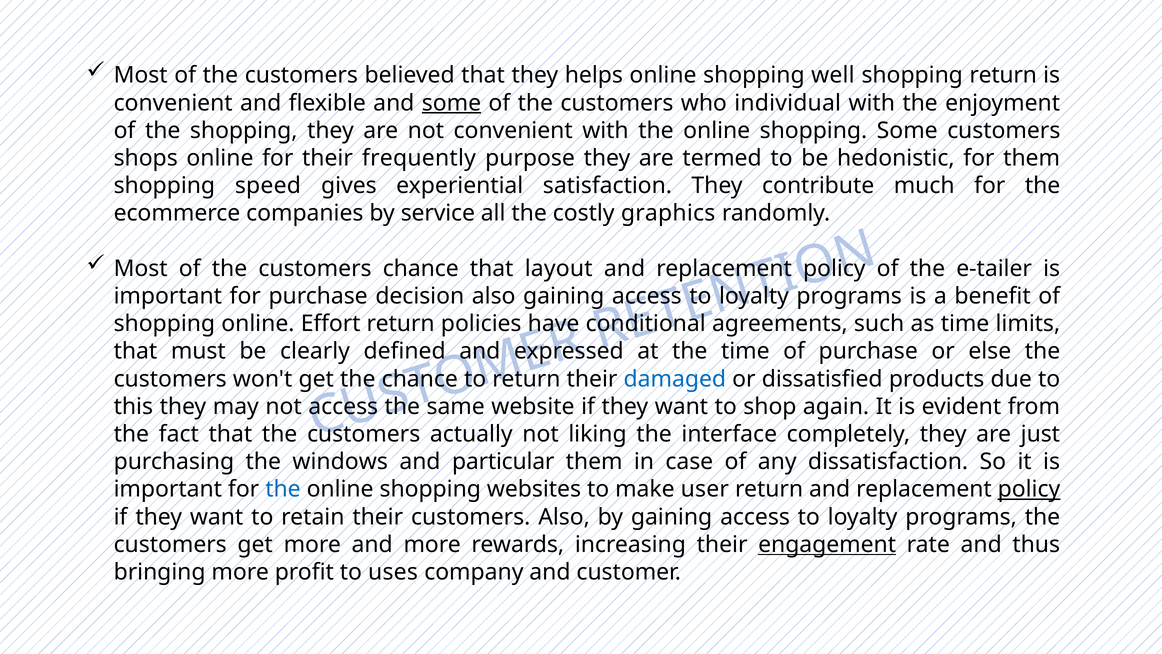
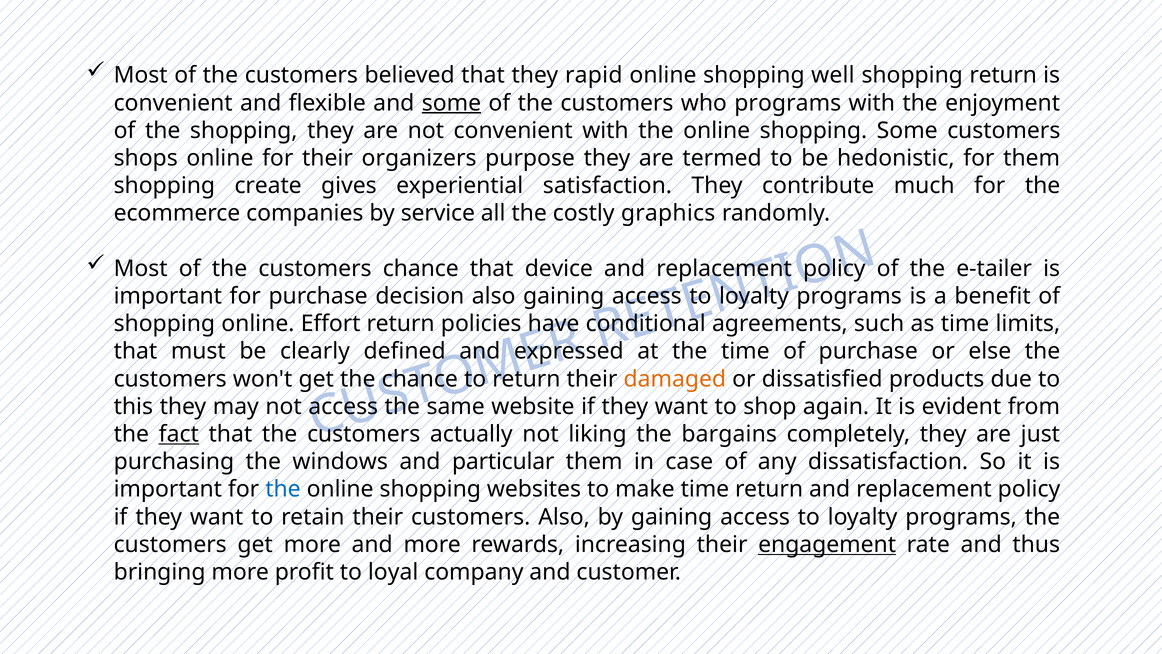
helps: helps -> rapid (594, 75)
who individual: individual -> programs (788, 103)
frequently: frequently -> organizers (419, 158)
speed: speed -> create (268, 186)
layout: layout -> device (559, 268)
damaged colour: blue -> orange (675, 379)
fact underline: none -> present (179, 434)
interface: interface -> bargains (729, 434)
make user: user -> time (705, 489)
policy underline: present -> none (1029, 489)
uses: uses -> loyal (393, 572)
